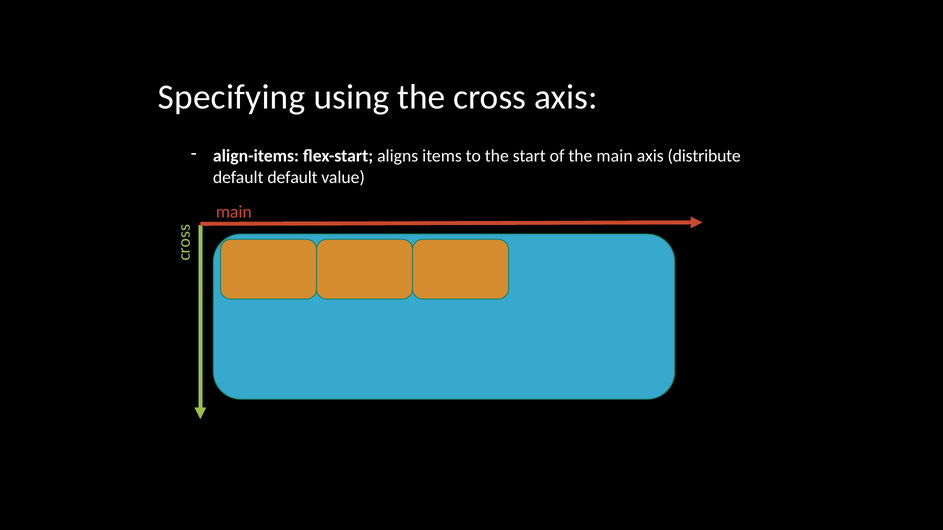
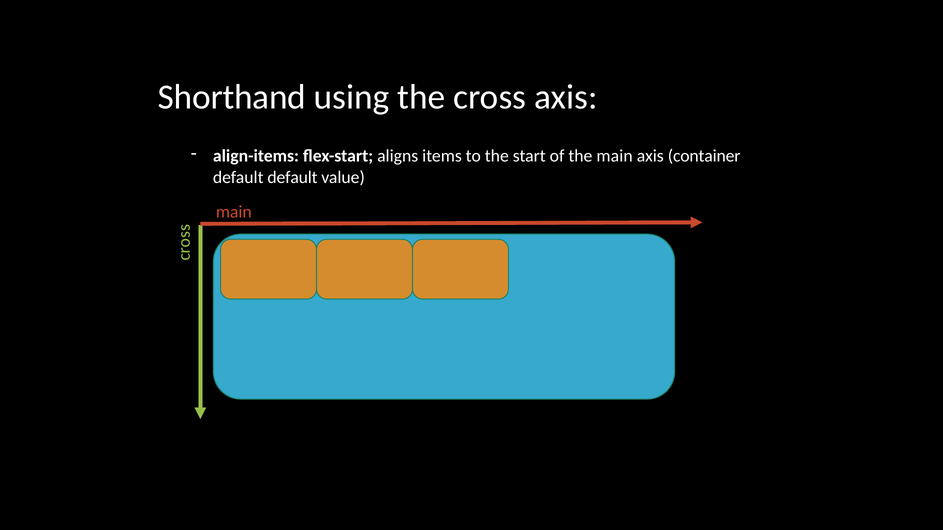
Specifying: Specifying -> Shorthand (232, 97)
distribute: distribute -> container (704, 156)
